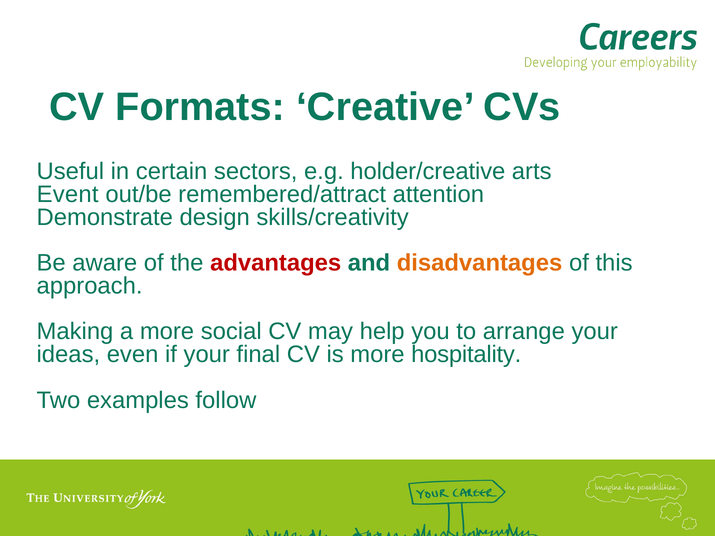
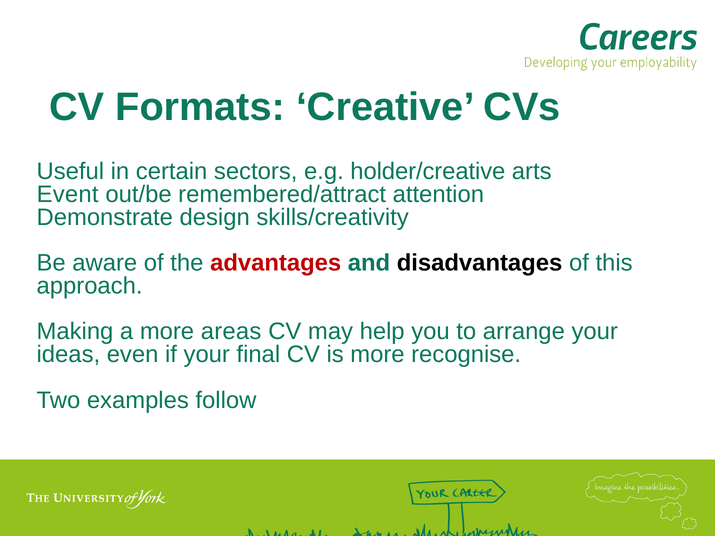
disadvantages colour: orange -> black (480, 263)
social: social -> areas (231, 332)
hospitality: hospitality -> recognise (466, 355)
